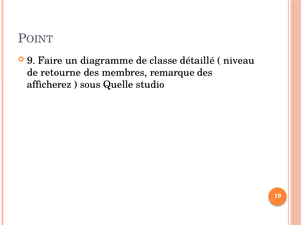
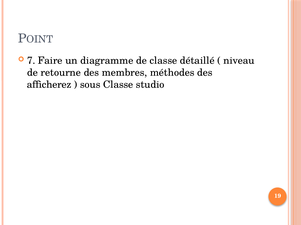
9: 9 -> 7 (31, 61)
remarque: remarque -> méthodes (172, 73)
sous Quelle: Quelle -> Classe (118, 85)
